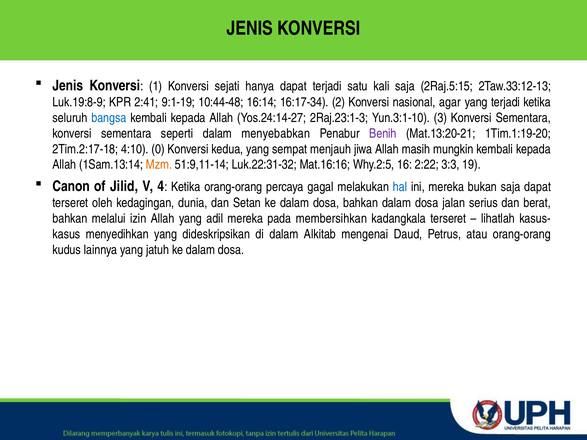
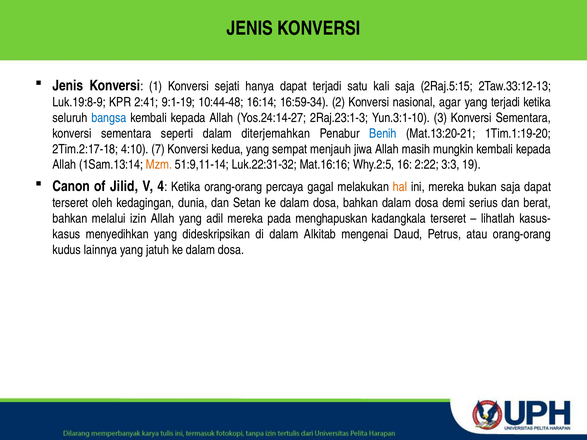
16:17-34: 16:17-34 -> 16:59-34 (304, 102)
menyebabkan: menyebabkan -> diterjemahkan (276, 133)
Benih colour: purple -> blue (383, 133)
0: 0 -> 7 (158, 149)
hal colour: blue -> orange (400, 187)
jalan: jalan -> demi (454, 203)
membersihkan: membersihkan -> menghapuskan (331, 219)
